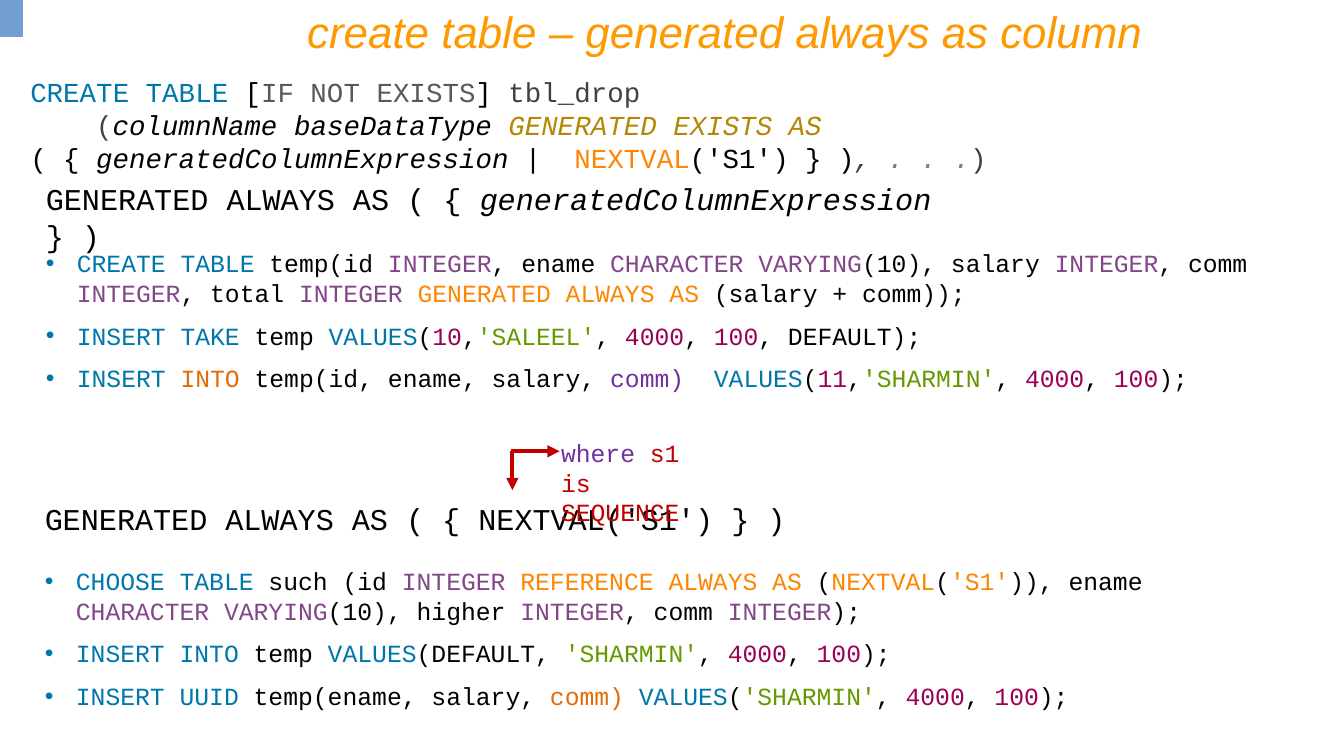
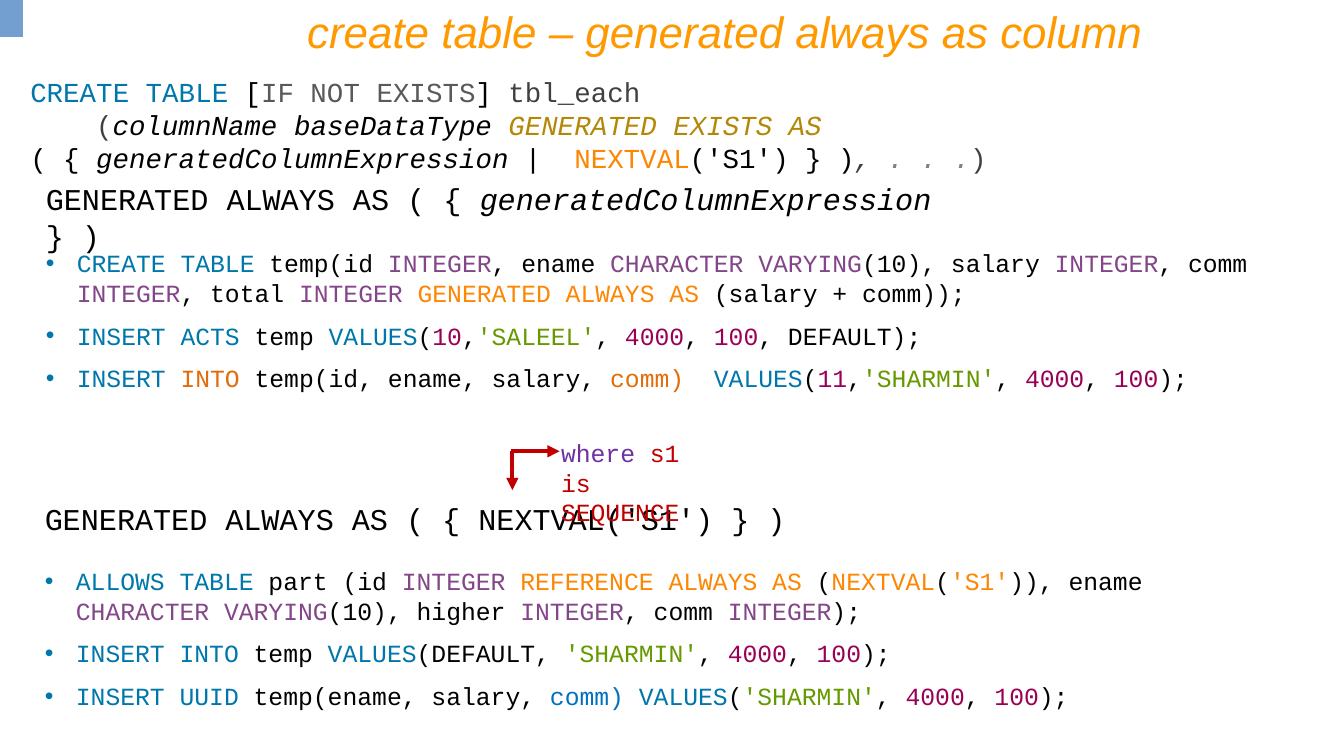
tbl_drop: tbl_drop -> tbl_each (574, 94)
TAKE: TAKE -> ACTS (210, 337)
comm colour: purple -> orange (647, 380)
CHOOSE: CHOOSE -> ALLOWS (120, 582)
such: such -> part (298, 582)
comm colour: orange -> blue (587, 697)
